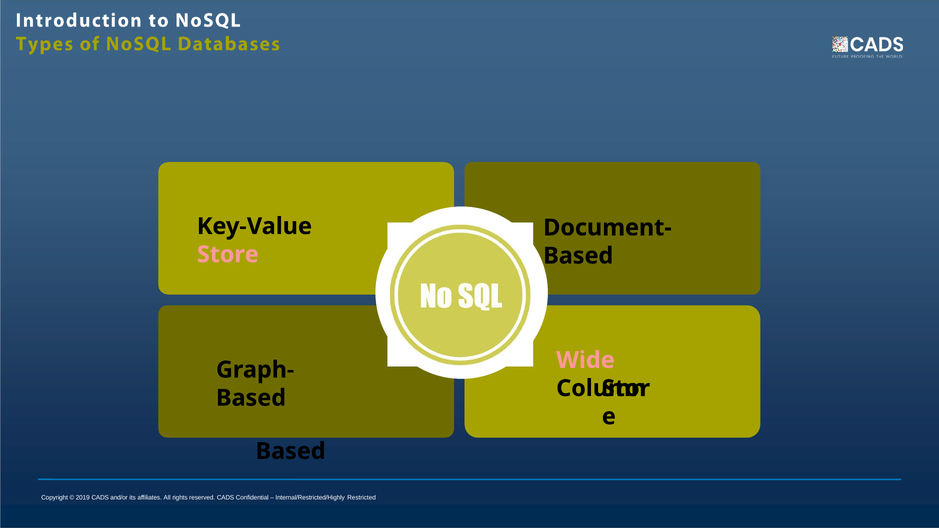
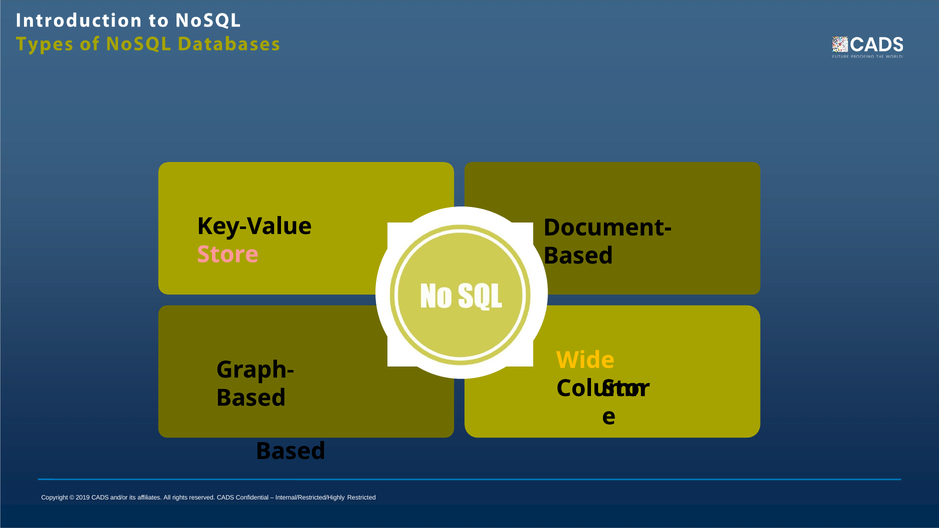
Wide colour: pink -> yellow (585, 360)
